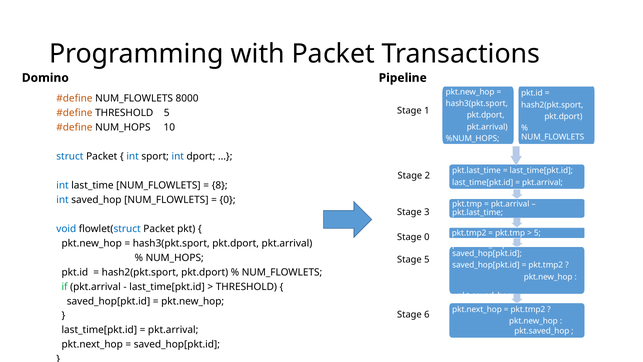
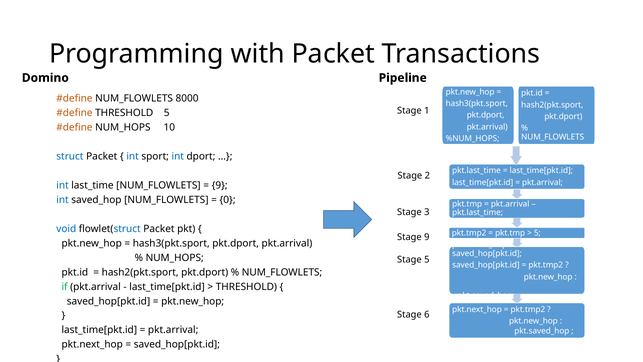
8: 8 -> 9 (220, 185)
Stage 0: 0 -> 9 (427, 237)
